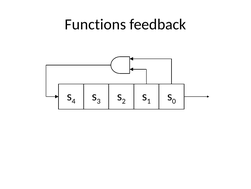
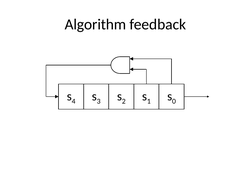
Functions: Functions -> Algorithm (95, 24)
